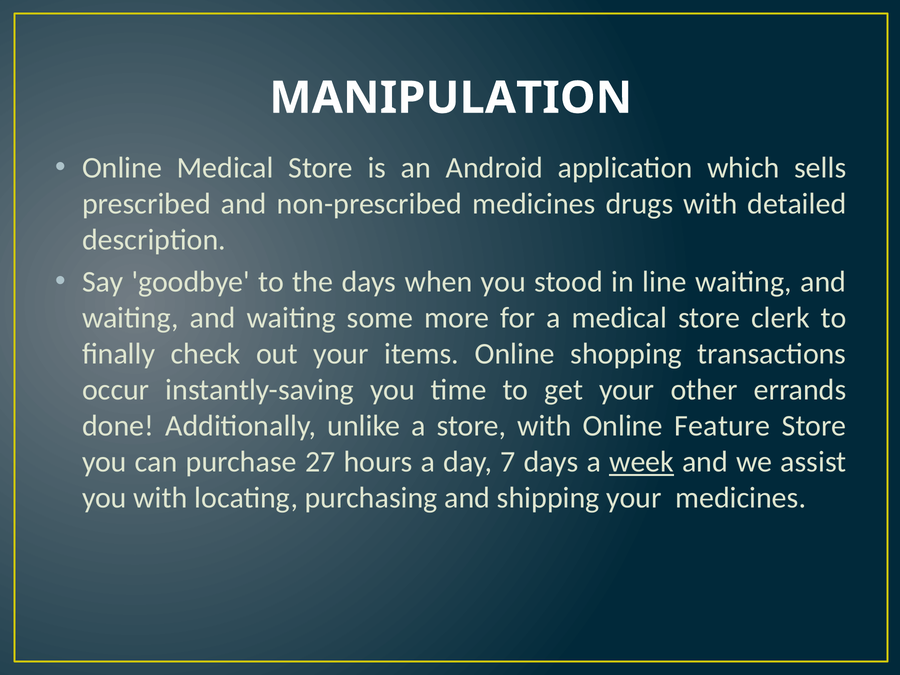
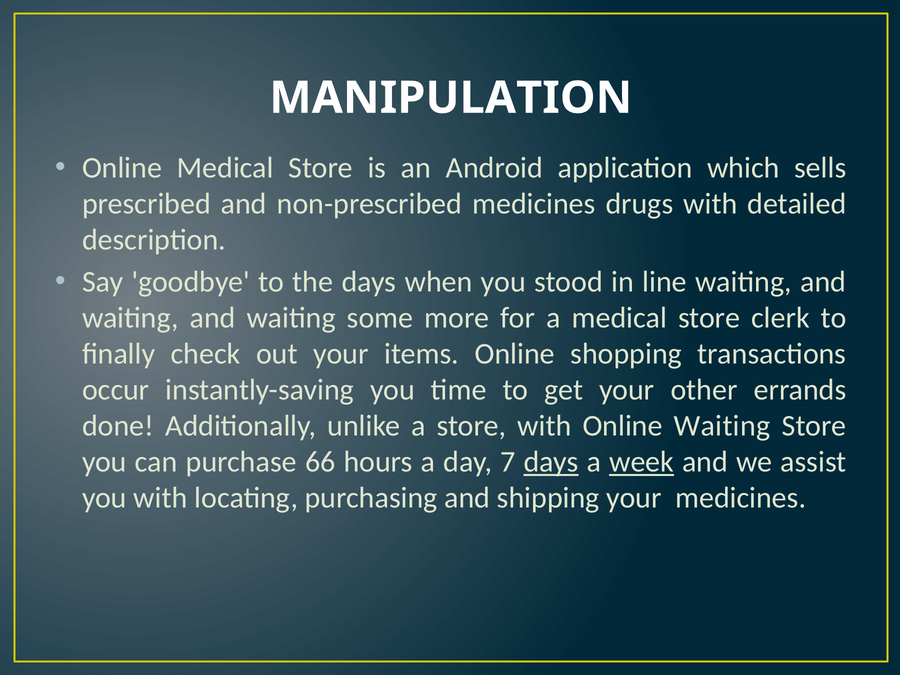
Online Feature: Feature -> Waiting (722, 426)
27: 27 -> 66 (320, 462)
days underline: none -> present (551, 462)
